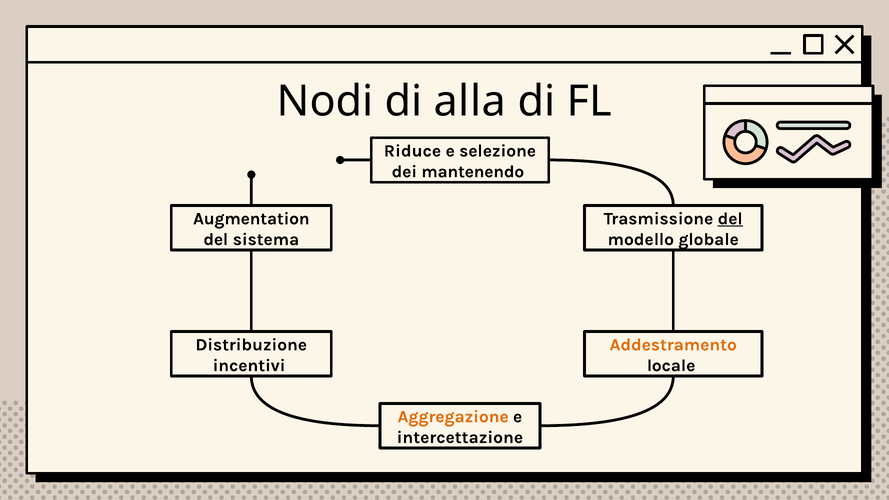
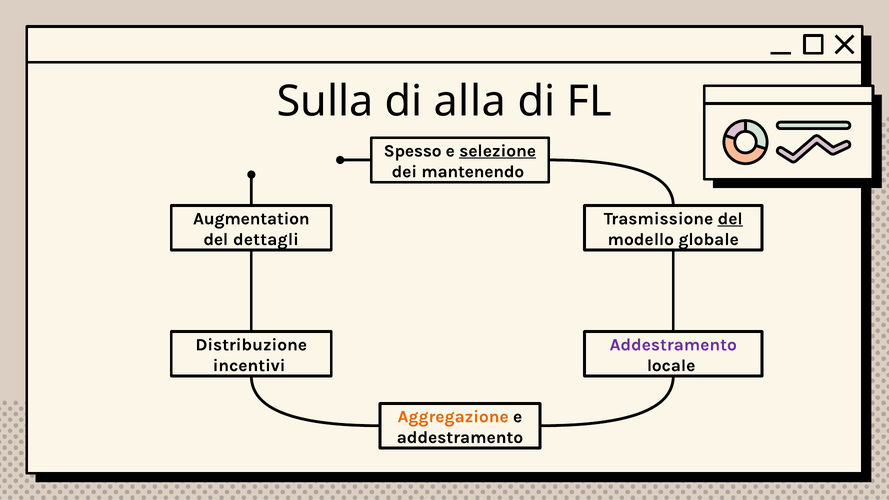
Nodi: Nodi -> Sulla (325, 101)
Riduce: Riduce -> Spesso (413, 151)
selezione underline: none -> present (498, 151)
sistema: sistema -> dettagli (266, 239)
Addestramento colour: orange -> purple (673, 345)
intercettazione: intercettazione -> addestramento (460, 437)
